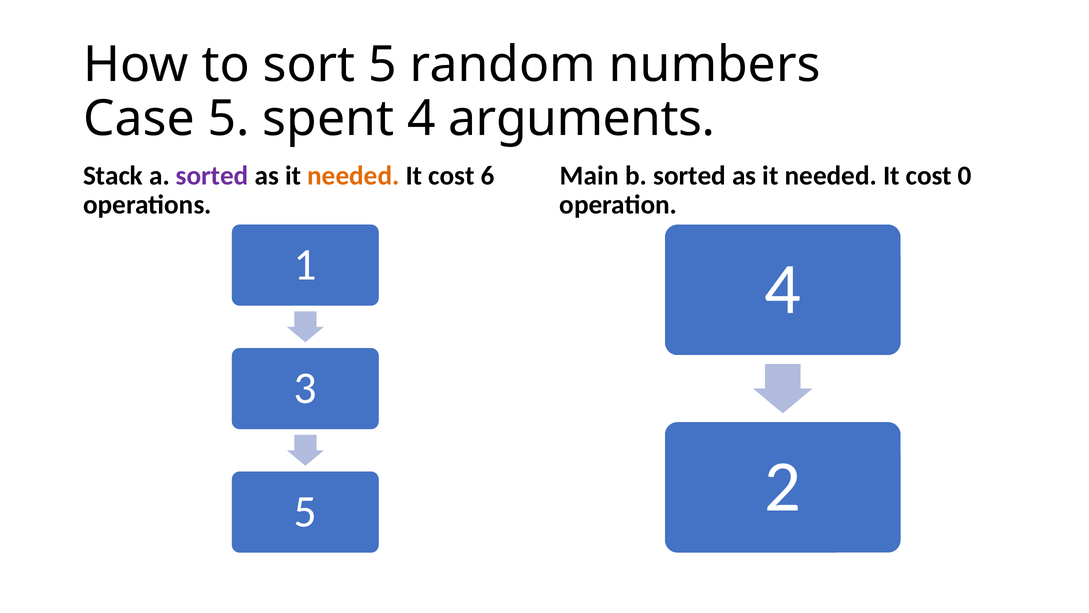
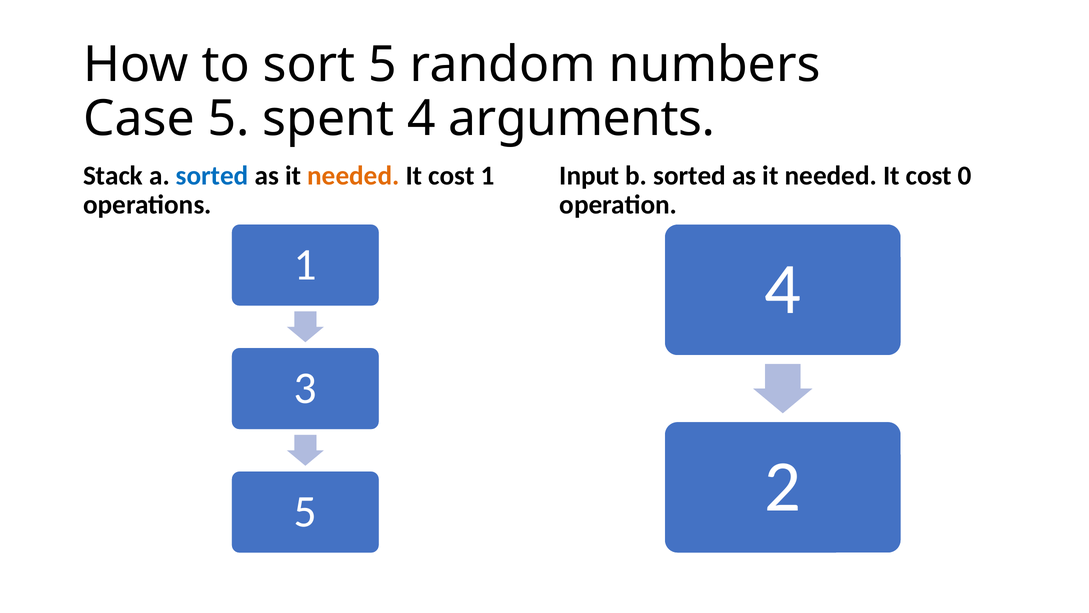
sorted colour: purple -> blue (212, 175)
cost 6: 6 -> 1 (487, 175)
Main: Main -> Input (589, 175)
